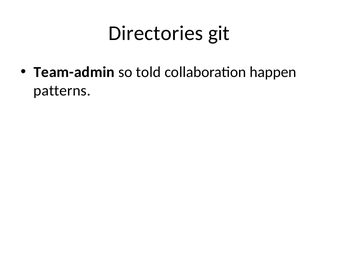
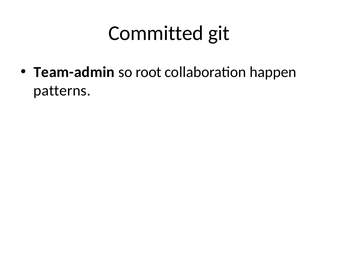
Directories: Directories -> Committed (156, 33)
told: told -> root (149, 72)
